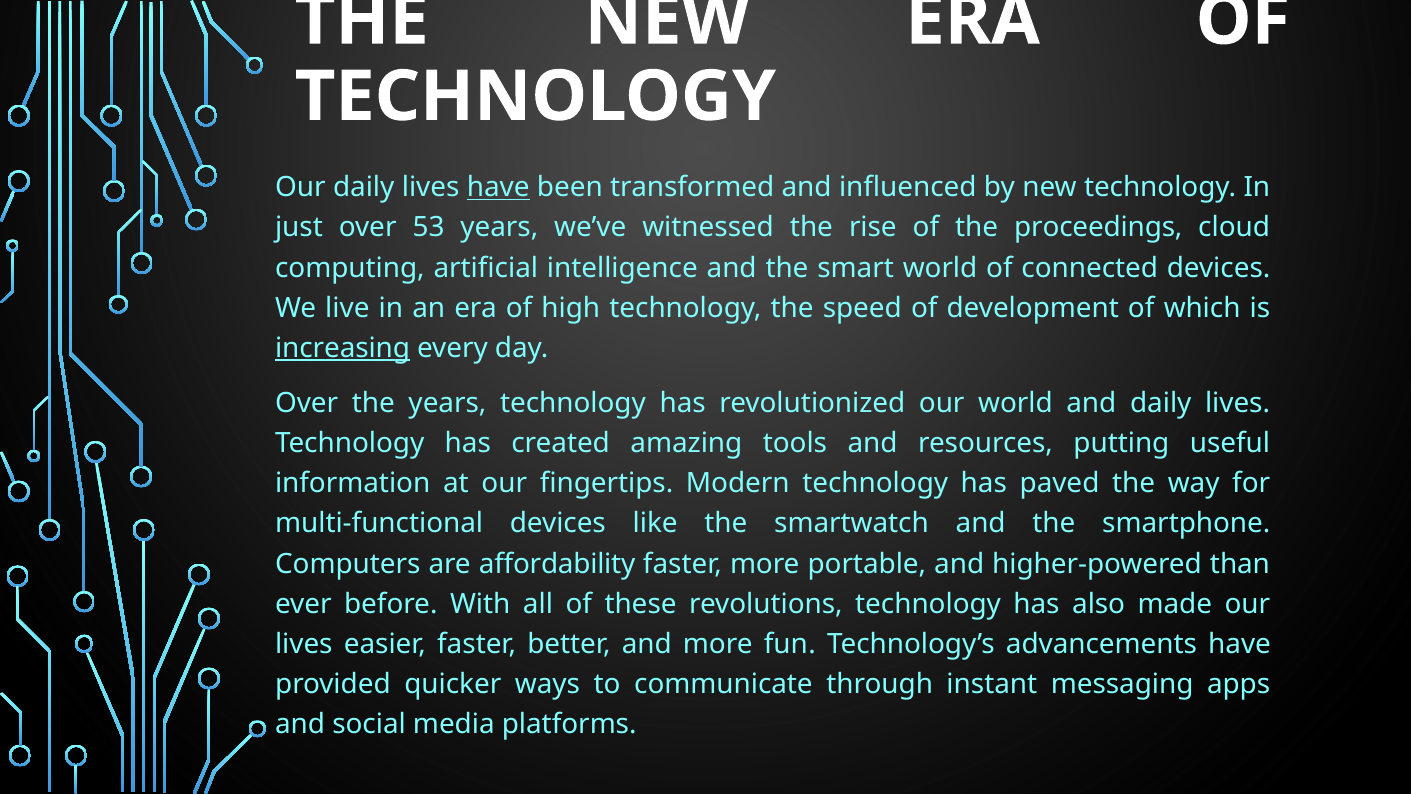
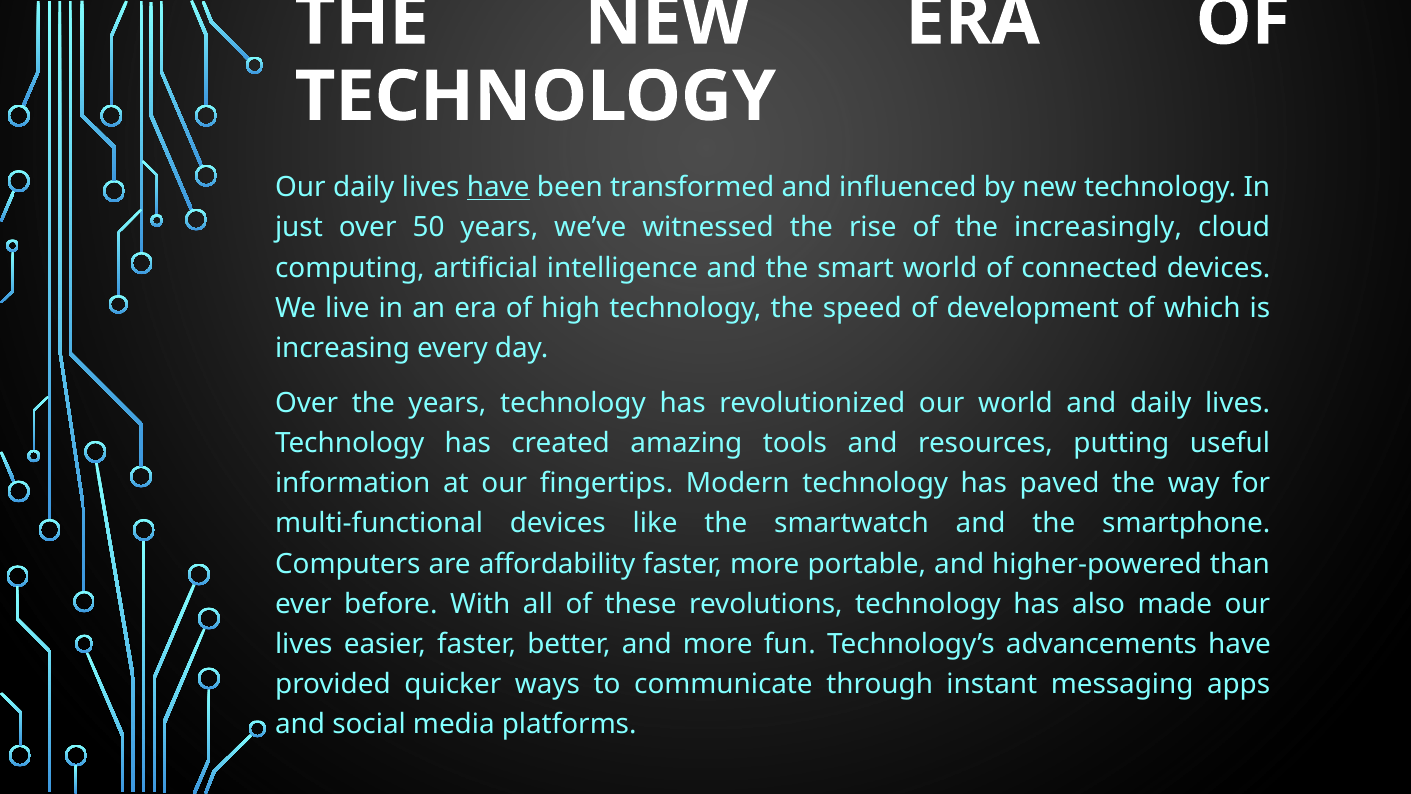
53: 53 -> 50 (429, 228)
proceedings: proceedings -> increasingly (1098, 228)
increasing underline: present -> none (343, 348)
